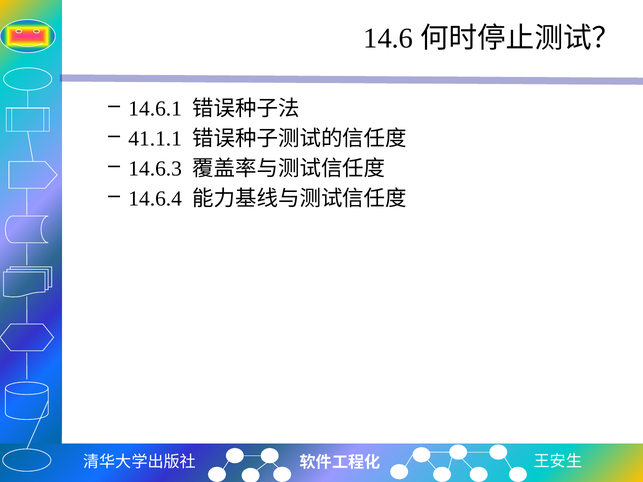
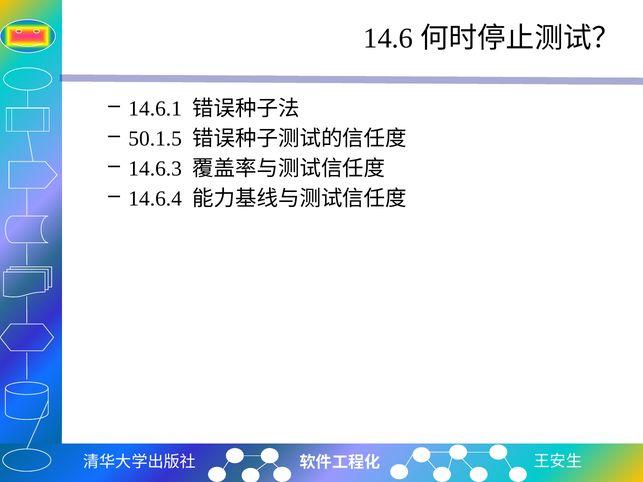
41.1.1: 41.1.1 -> 50.1.5 (155, 139)
